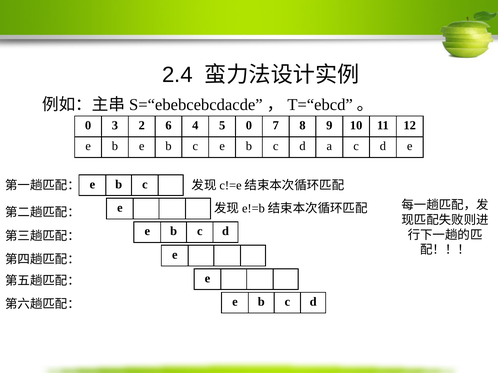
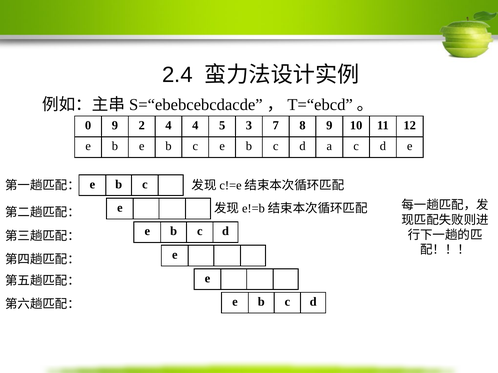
0 3: 3 -> 9 (115, 126)
2 6: 6 -> 4 (169, 126)
5 0: 0 -> 3 (249, 126)
